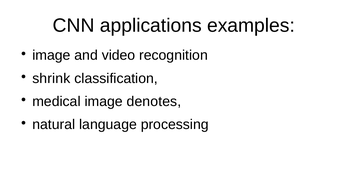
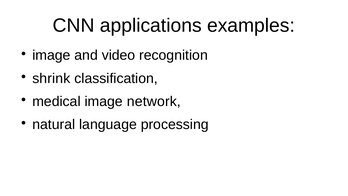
denotes: denotes -> network (154, 101)
